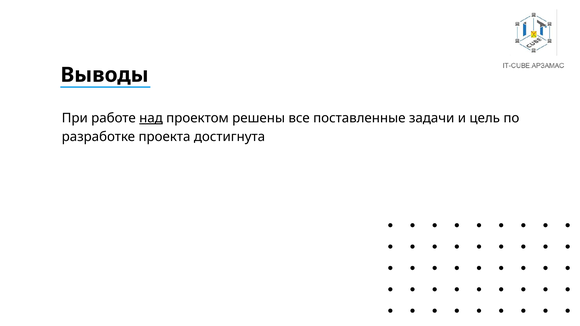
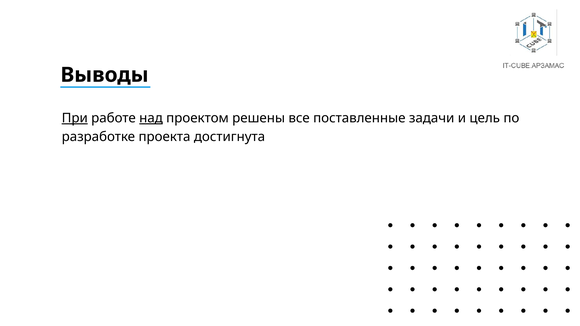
При underline: none -> present (75, 118)
